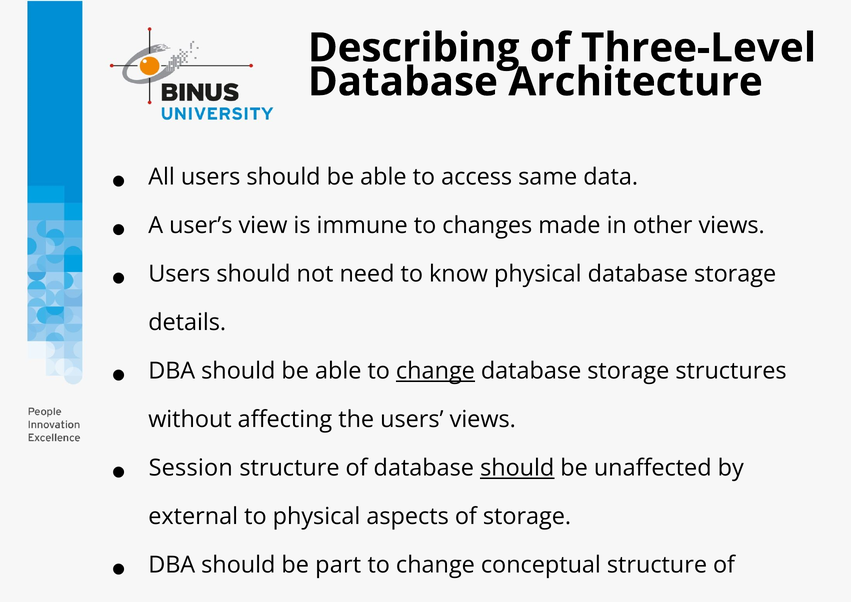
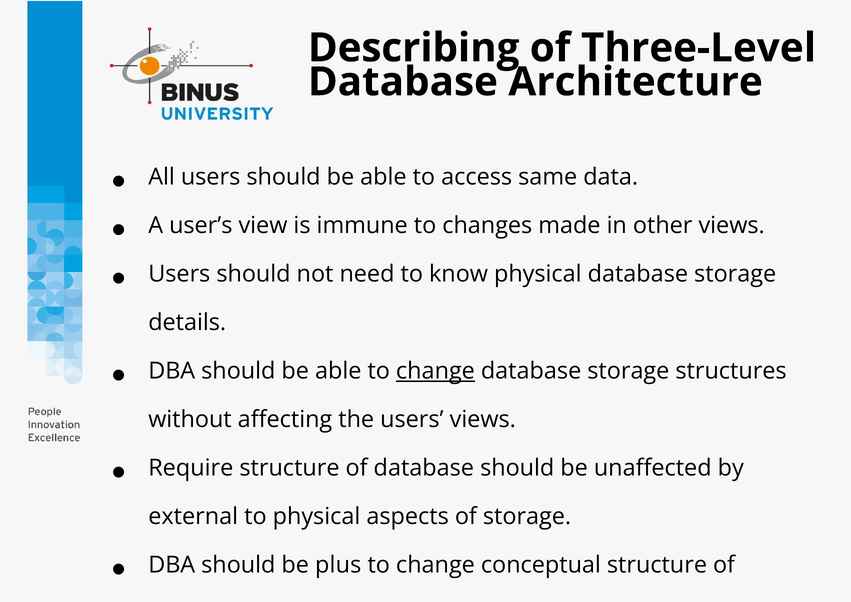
Session: Session -> Require (191, 468)
should underline: present -> none (517, 468)
part: part -> plus (338, 565)
